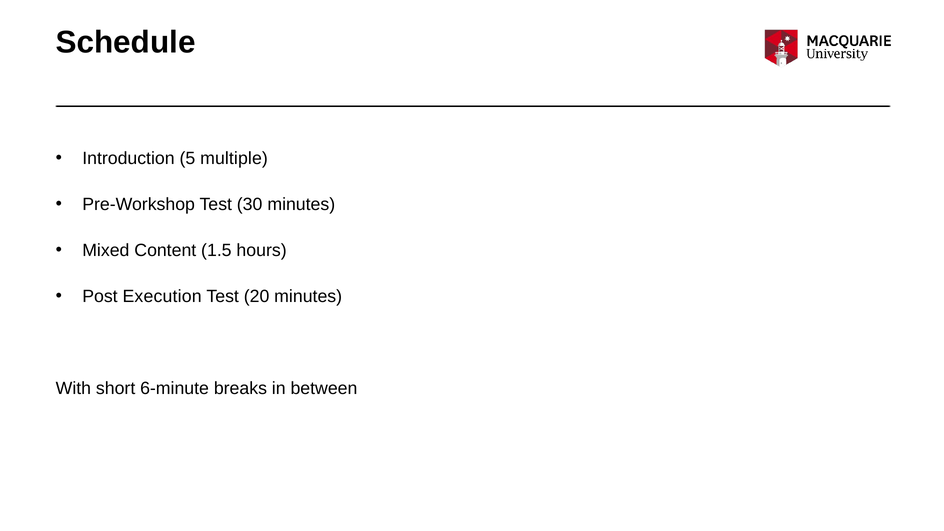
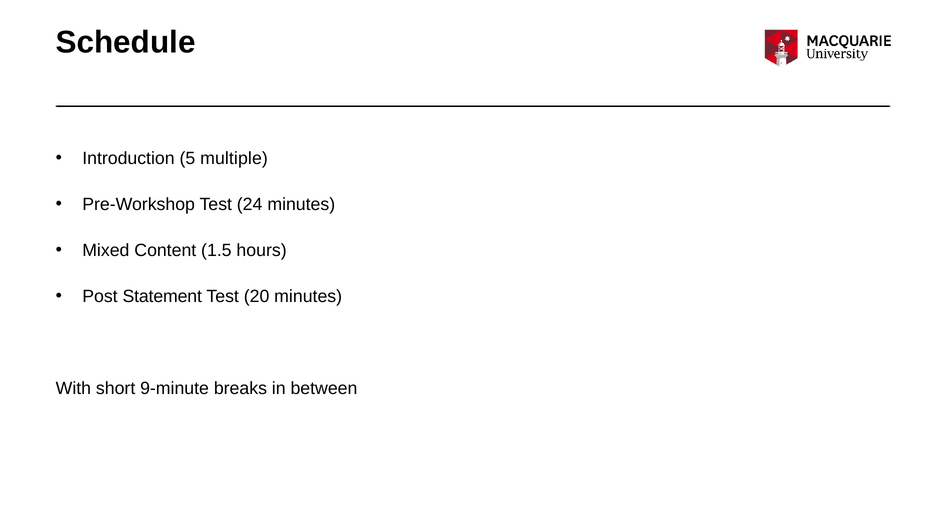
30: 30 -> 24 (250, 205)
Execution: Execution -> Statement (162, 297)
6-minute: 6-minute -> 9-minute (175, 389)
